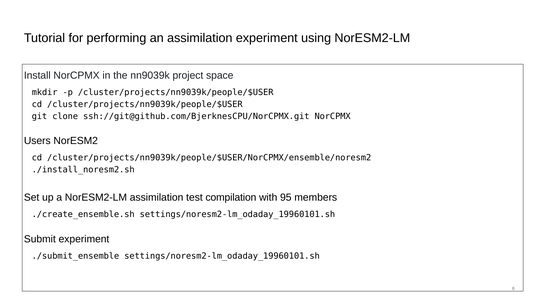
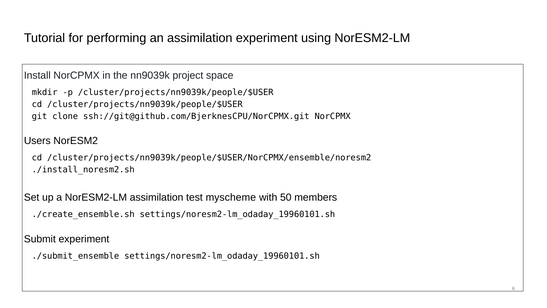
compilation: compilation -> myscheme (231, 197)
95: 95 -> 50 (286, 197)
